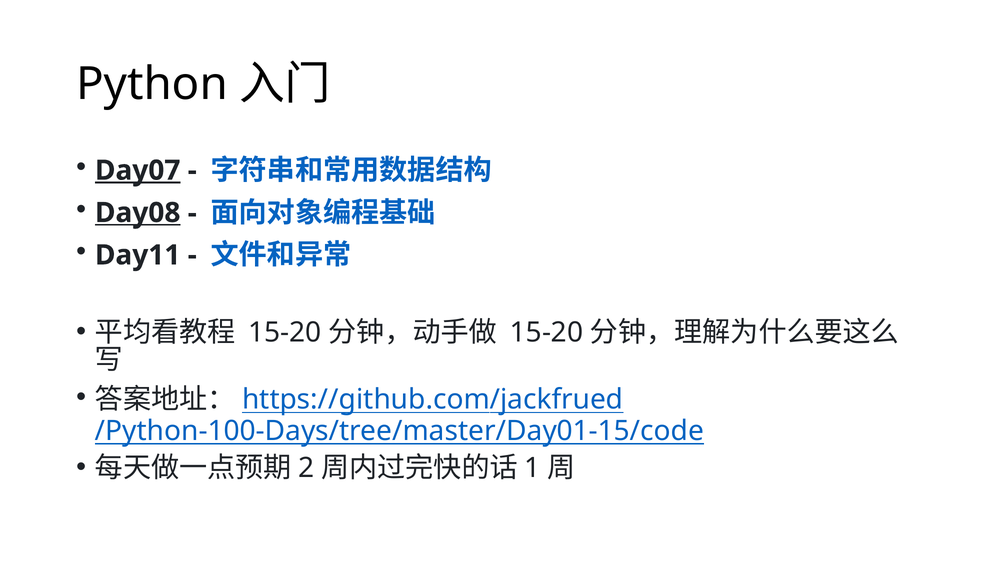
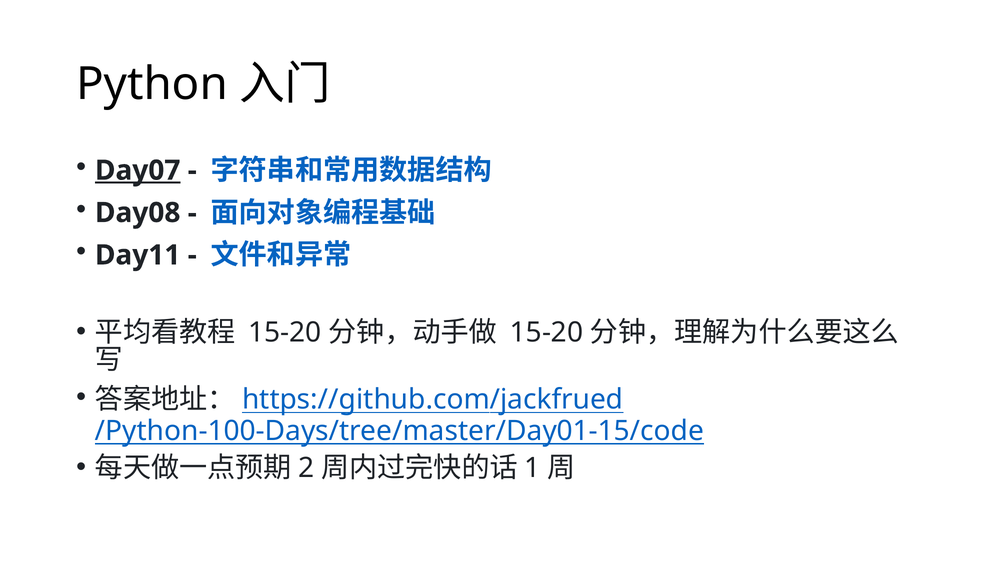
Day08 underline: present -> none (138, 213)
